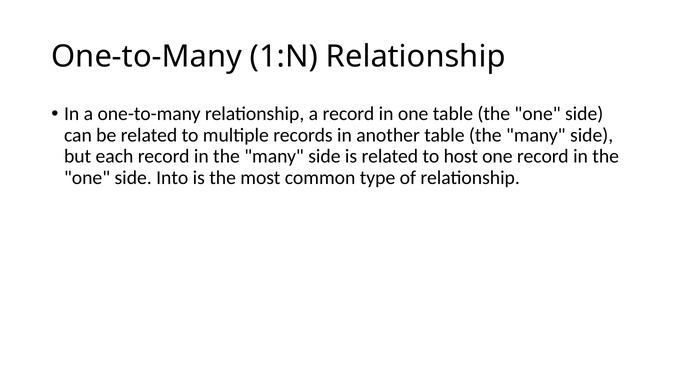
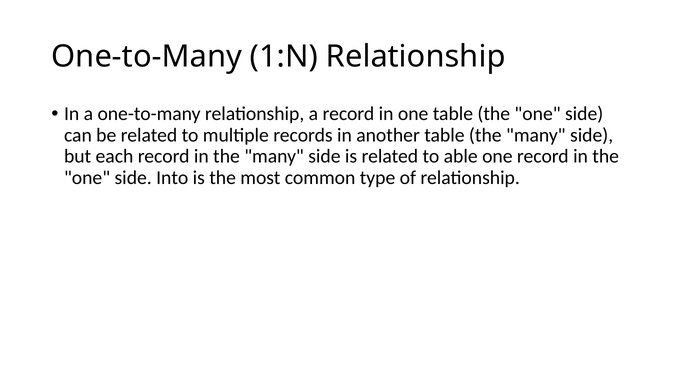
host: host -> able (461, 156)
